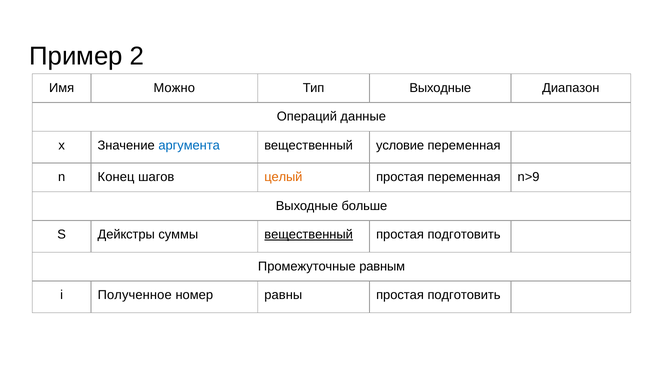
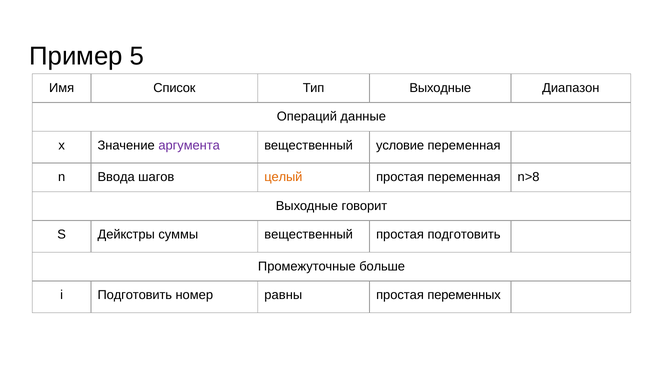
2: 2 -> 5 (137, 56)
Можно: Можно -> Список (174, 88)
аргумента colour: blue -> purple (189, 145)
Конец: Конец -> Ввода (116, 177)
n>9: n>9 -> n>8 (529, 177)
больше: больше -> говорит (364, 206)
вещественный underline: present -> none (309, 235)
равным: равным -> больше (382, 266)
i Полученное: Полученное -> Подготовить (135, 295)
подготовить: подготовить -> переменных (464, 295)
